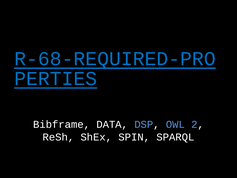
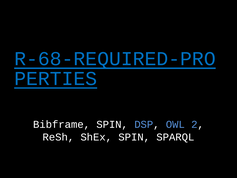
Bibframe DATA: DATA -> SPIN (112, 124)
